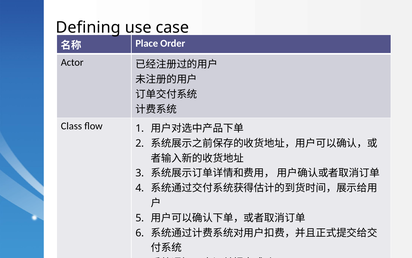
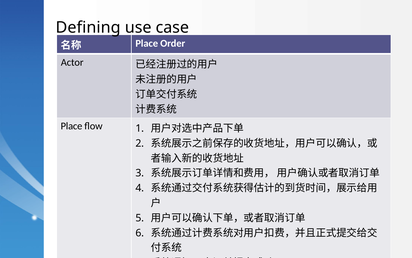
Class: Class -> Place (72, 126)
